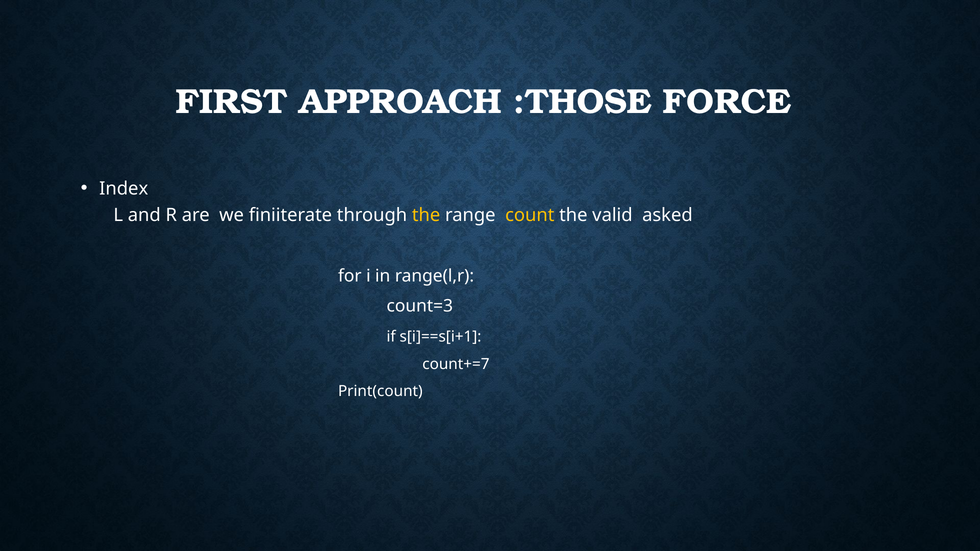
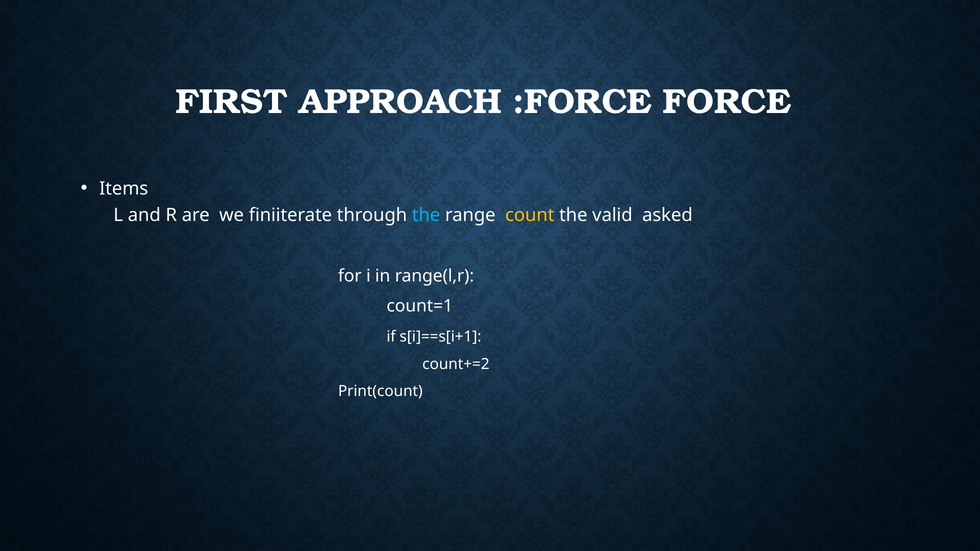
:THOSE: :THOSE -> :FORCE (582, 102)
Index: Index -> Items (124, 189)
the colour: yellow -> light blue (426, 215)
count=3: count=3 -> count=1 (420, 306)
count+=7: count+=7 -> count+=2 (456, 364)
